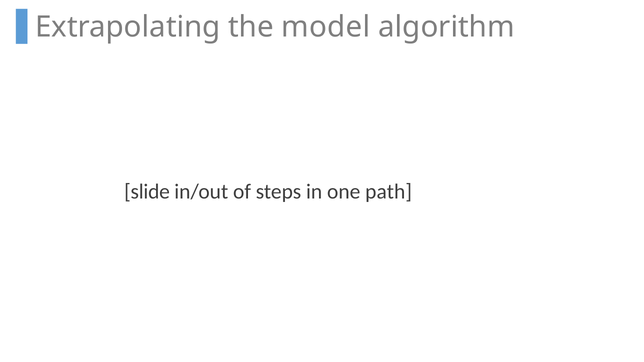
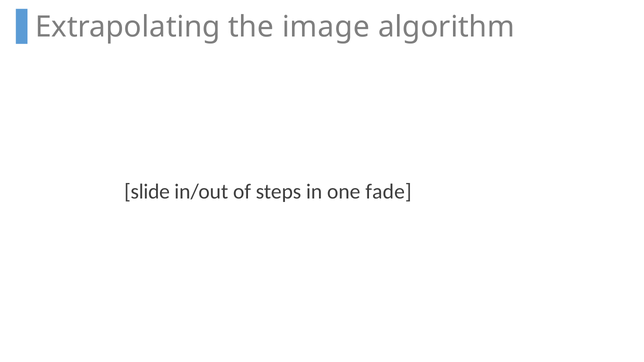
model: model -> image (326, 27)
path: path -> fade (389, 192)
